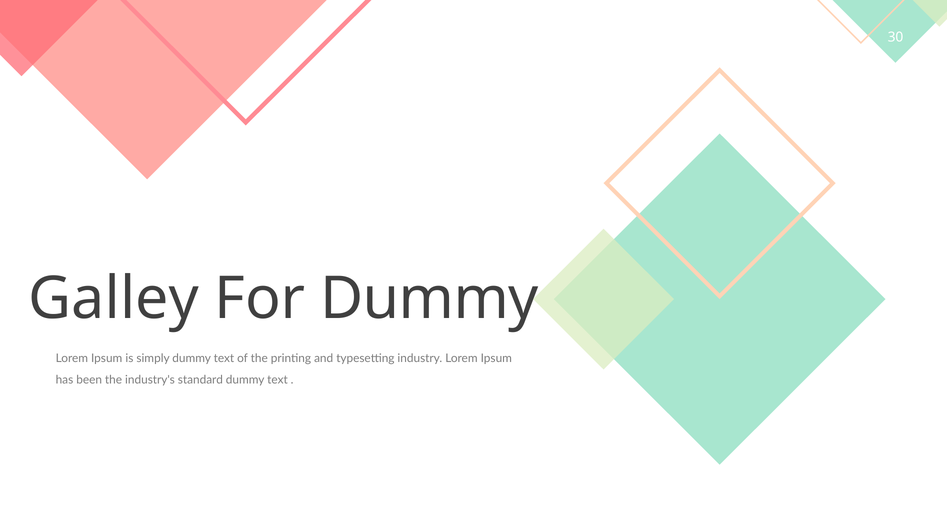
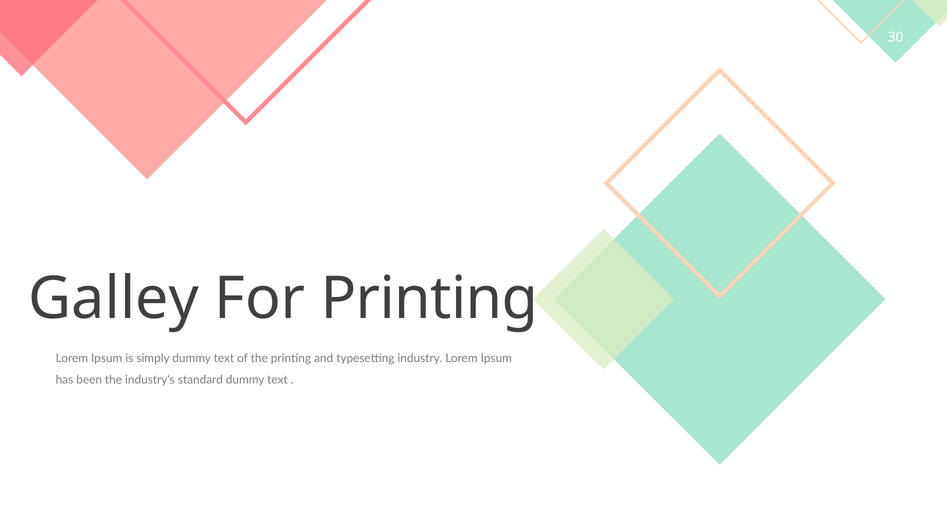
For Dummy: Dummy -> Printing (429, 299)
